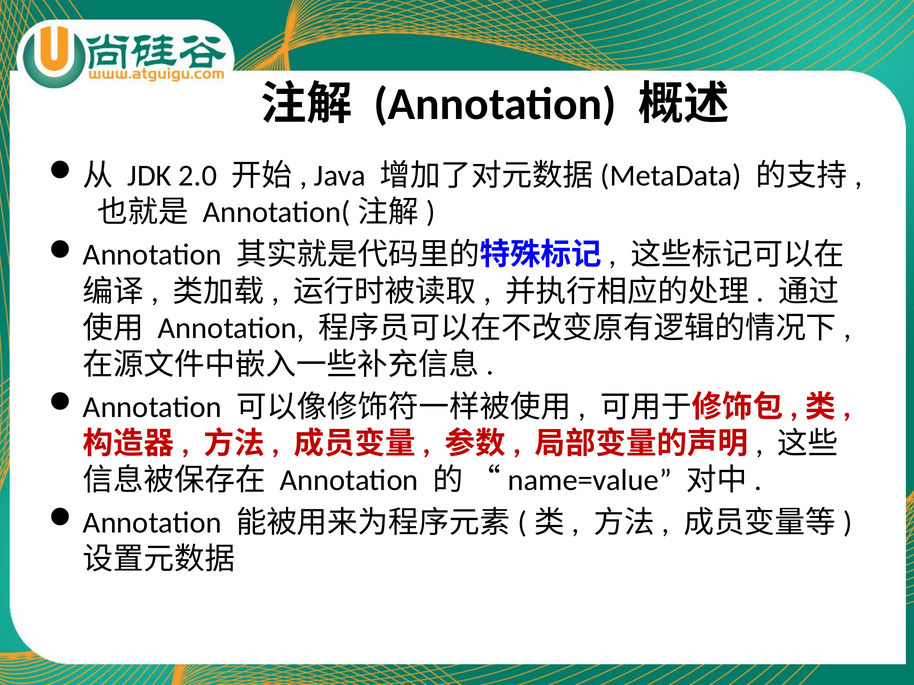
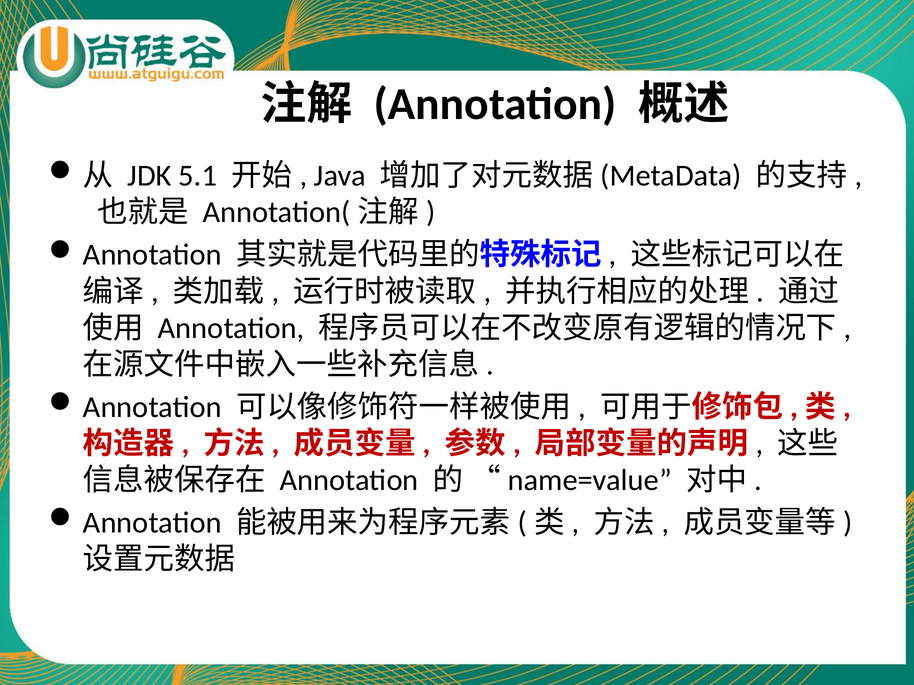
2.0: 2.0 -> 5.1 (198, 176)
